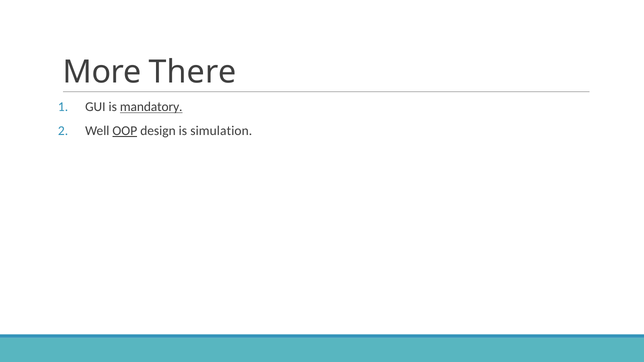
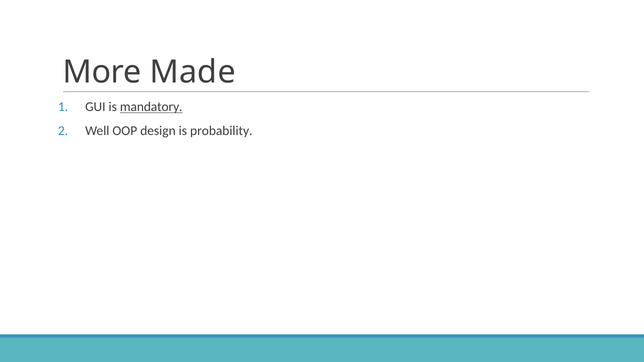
There: There -> Made (193, 72)
OOP underline: present -> none (125, 131)
simulation: simulation -> probability (221, 131)
